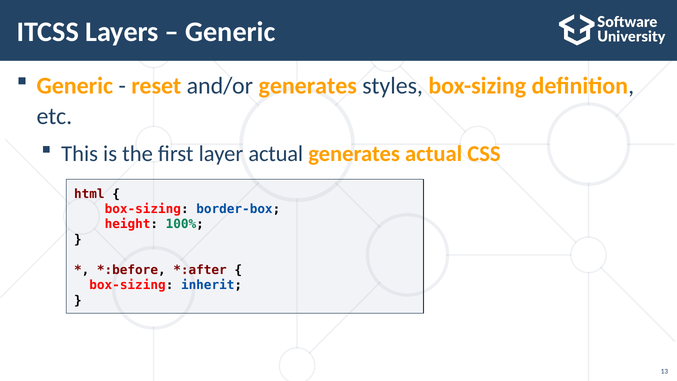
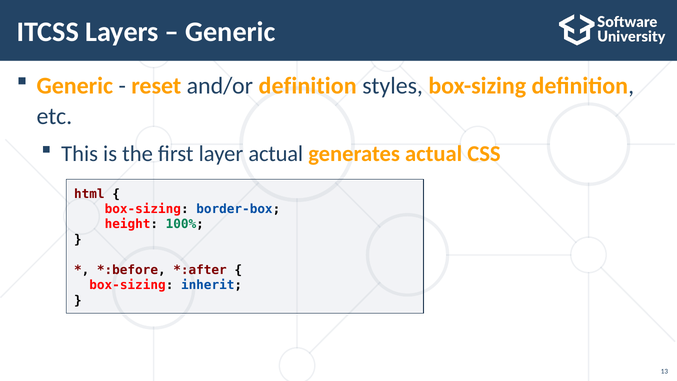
and/or generates: generates -> definition (308, 86)
